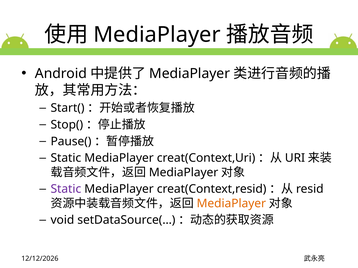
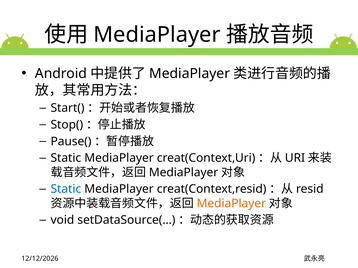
Static colour: purple -> blue (66, 189)
